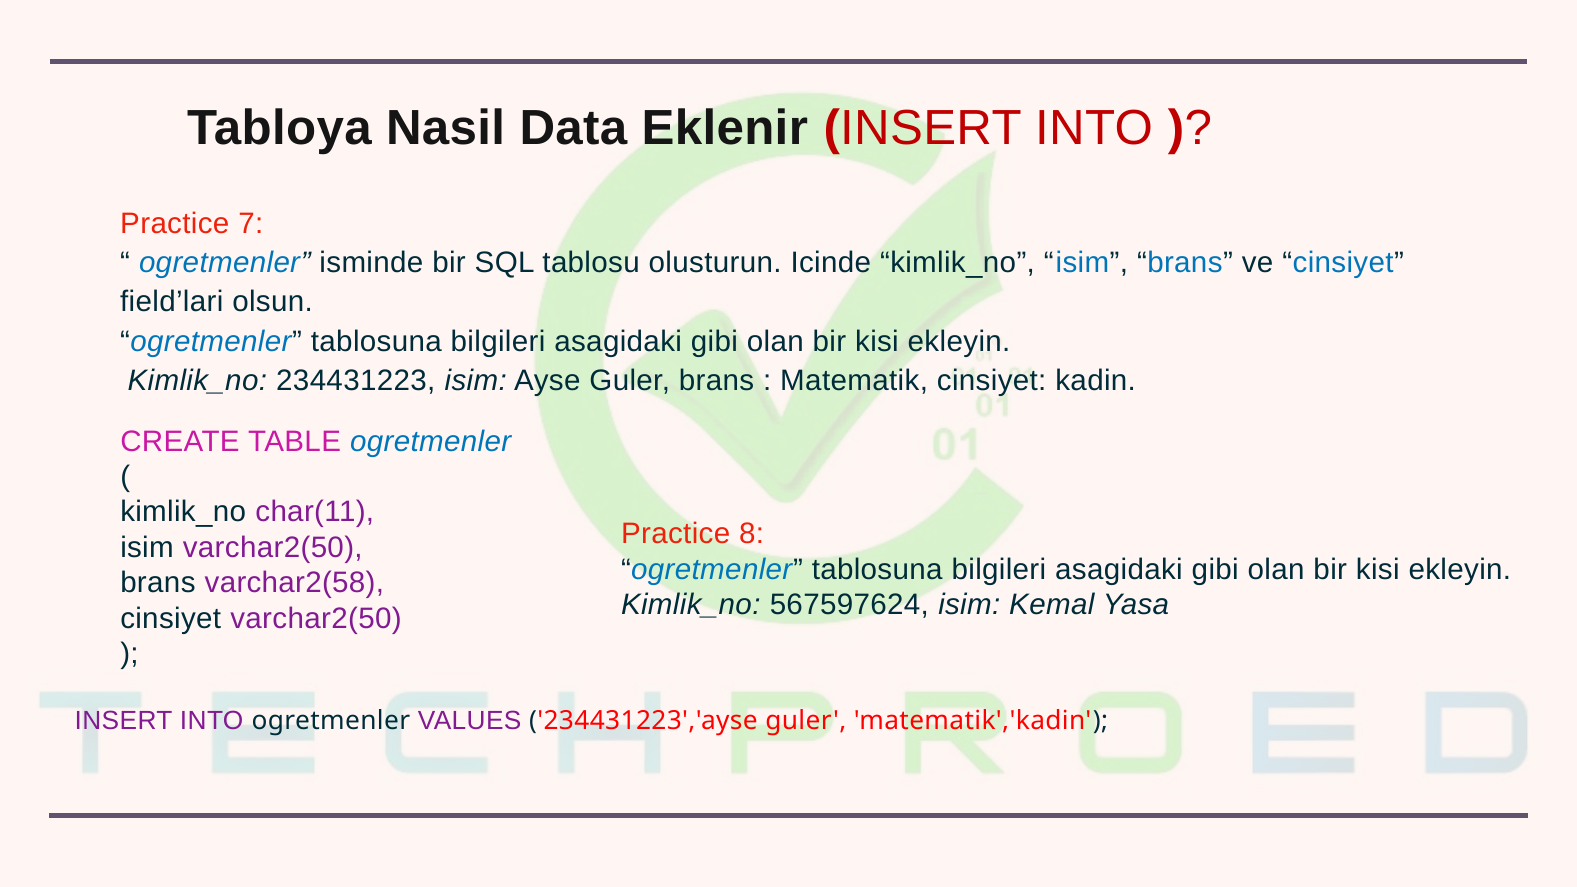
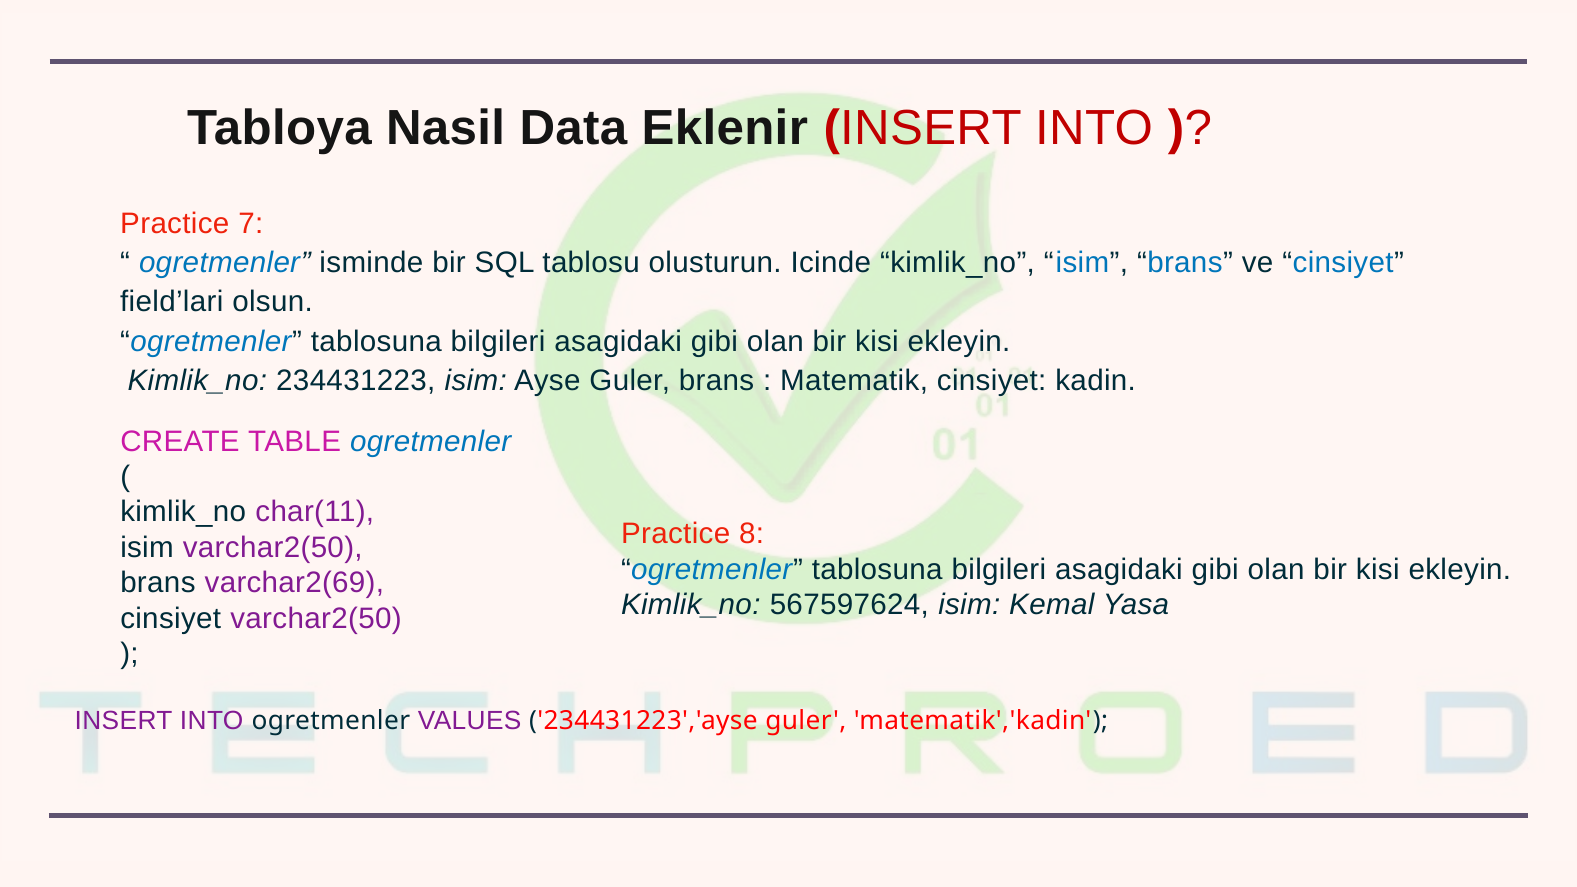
varchar2(58: varchar2(58 -> varchar2(69 (294, 583)
